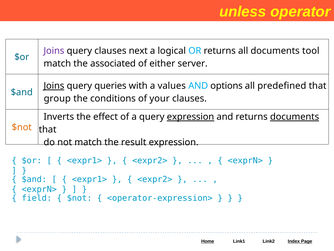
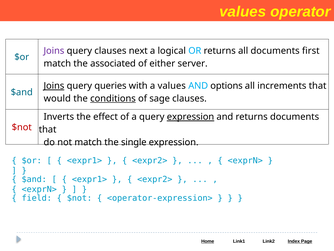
unless: unless -> values (243, 12)
tool: tool -> first (311, 51)
predefined: predefined -> increments (282, 86)
group: group -> would (57, 98)
conditions underline: none -> present (113, 98)
your: your -> sage (160, 98)
documents underline: present -> none (295, 117)
$not colour: orange -> red (22, 127)
result: result -> single (134, 142)
